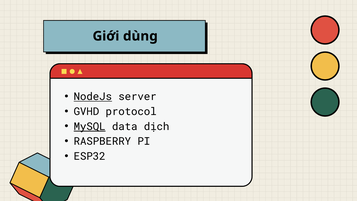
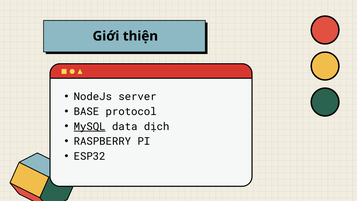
dùng: dùng -> thiện (140, 36)
NodeJs underline: present -> none (93, 97)
GVHD: GVHD -> BASE (86, 111)
